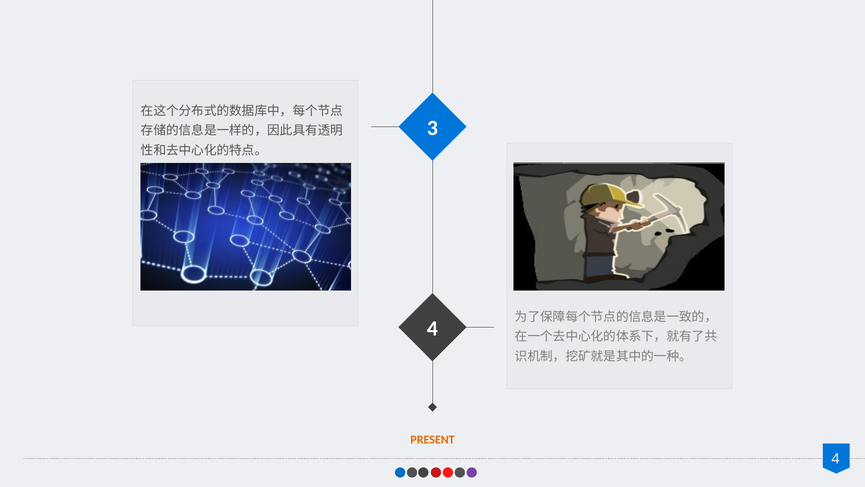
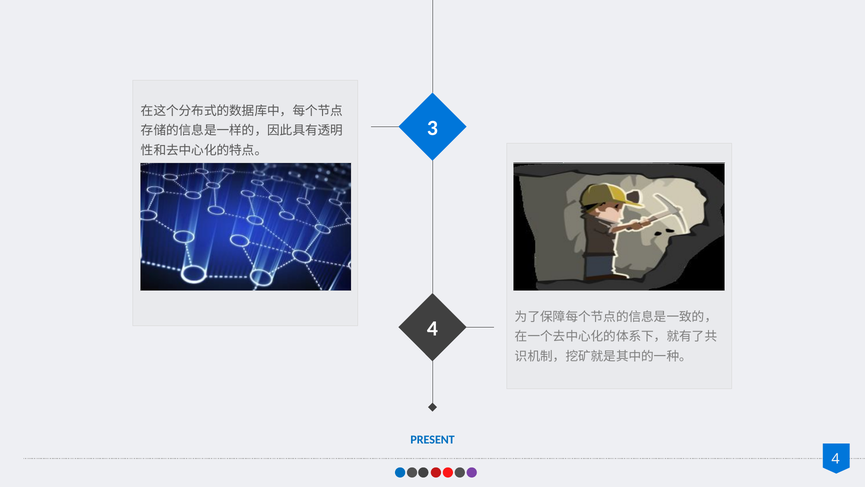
PRESENT colour: orange -> blue (433, 440)
